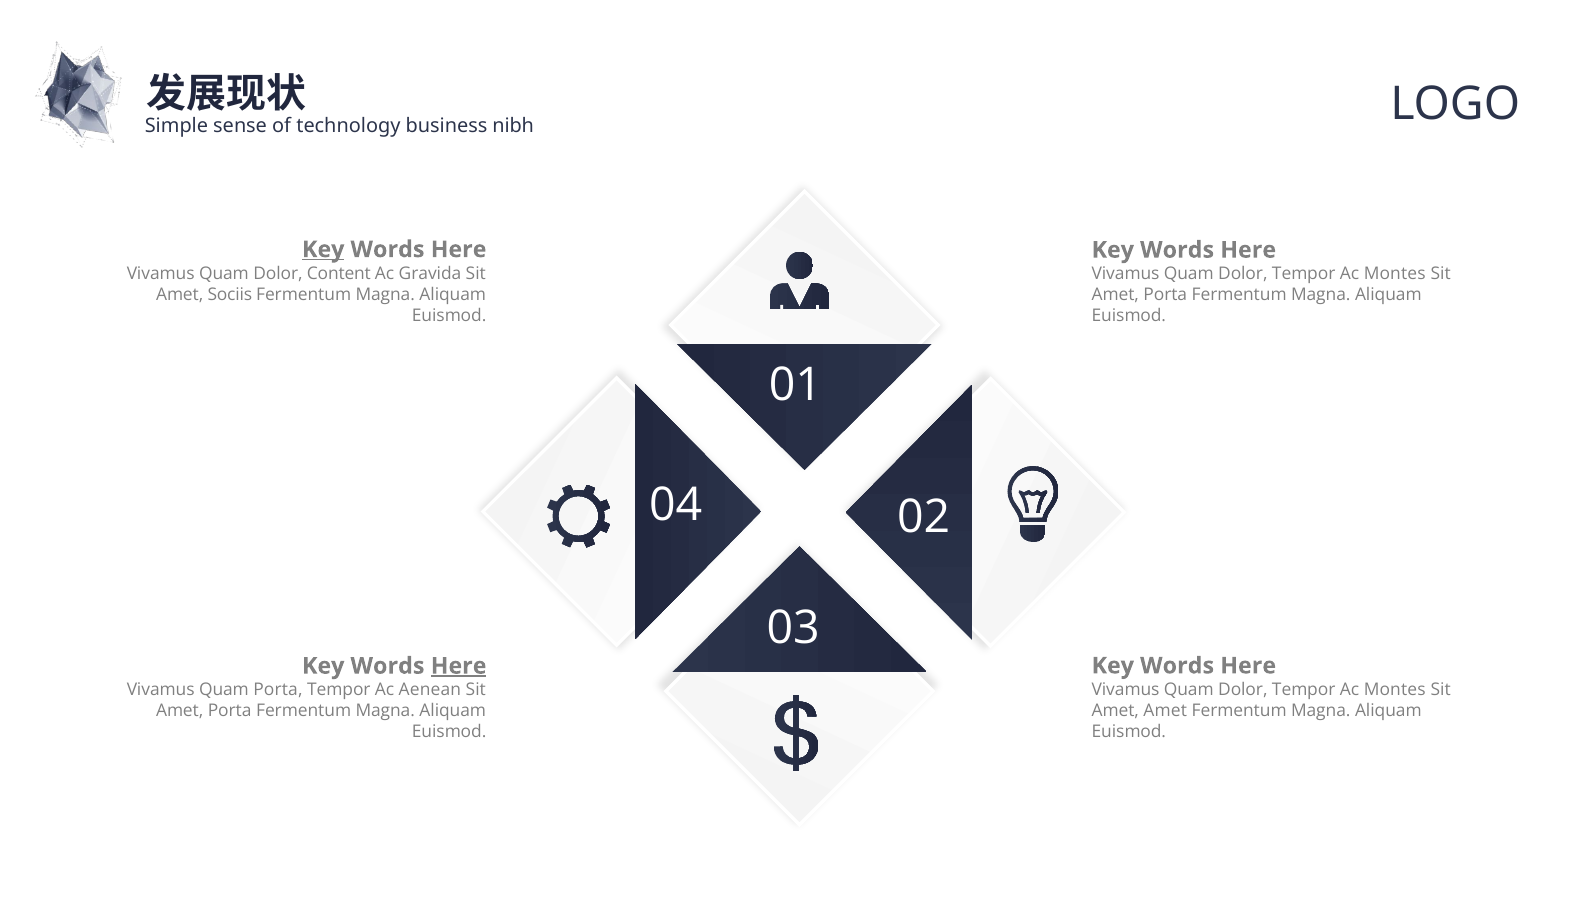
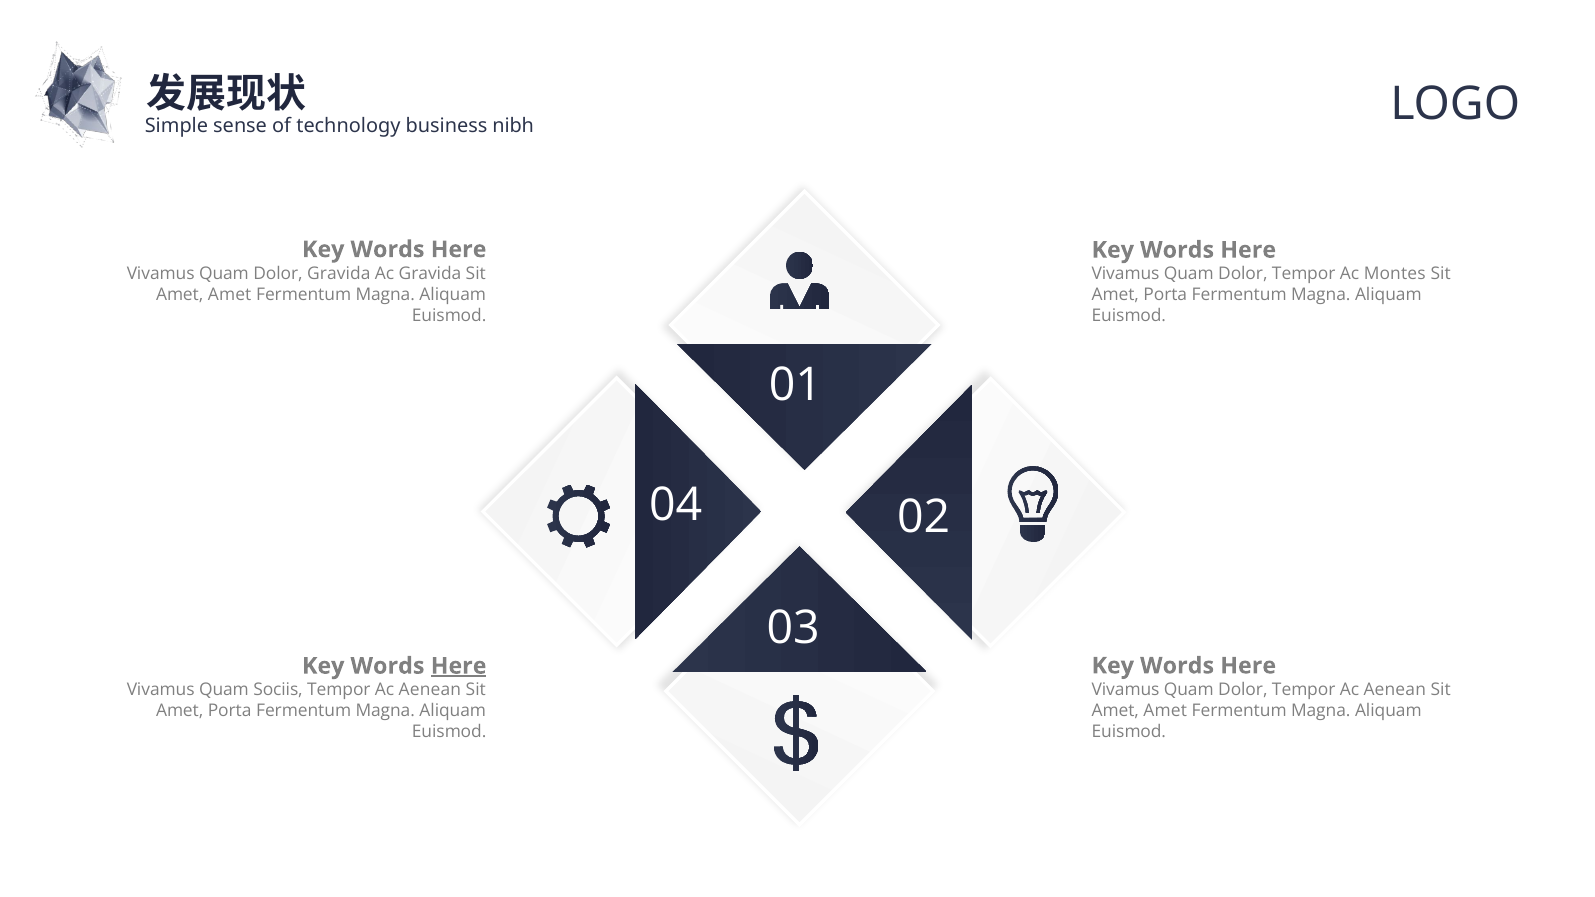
Key underline: present -> none (323, 250)
Dolor Content: Content -> Gravida (339, 274)
Sociis: Sociis -> Amet (230, 294)
Montes: Montes -> Aenean (1395, 690)
Quam Porta: Porta -> Sociis (278, 690)
